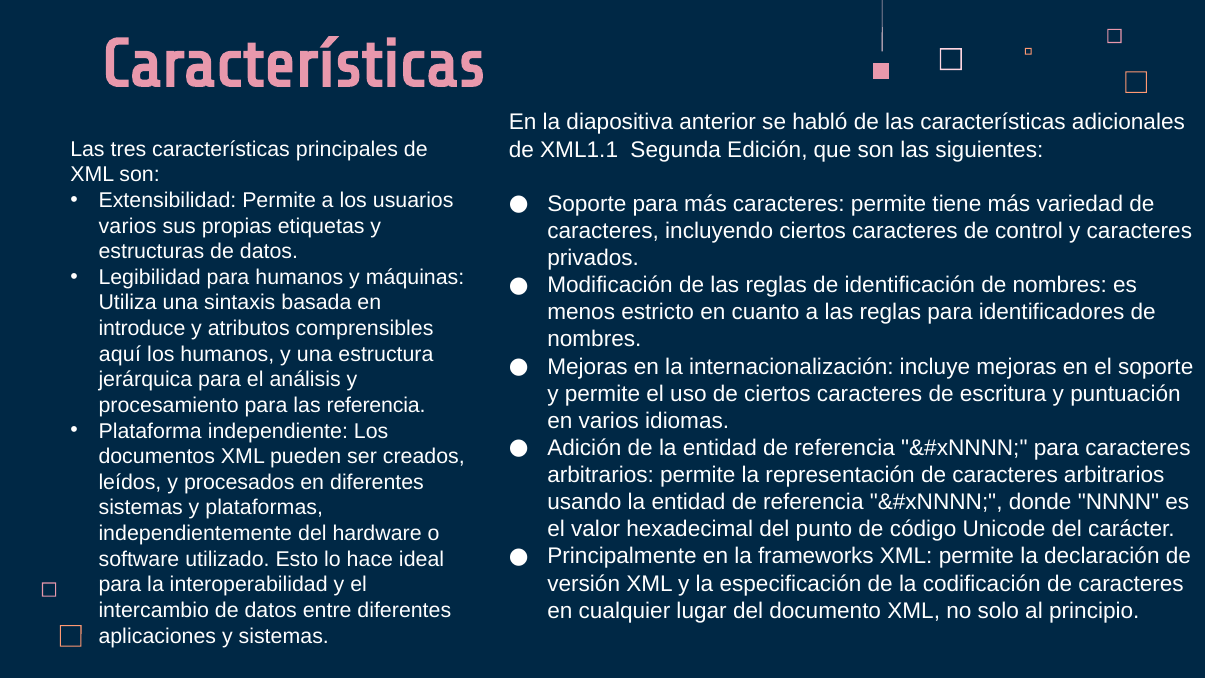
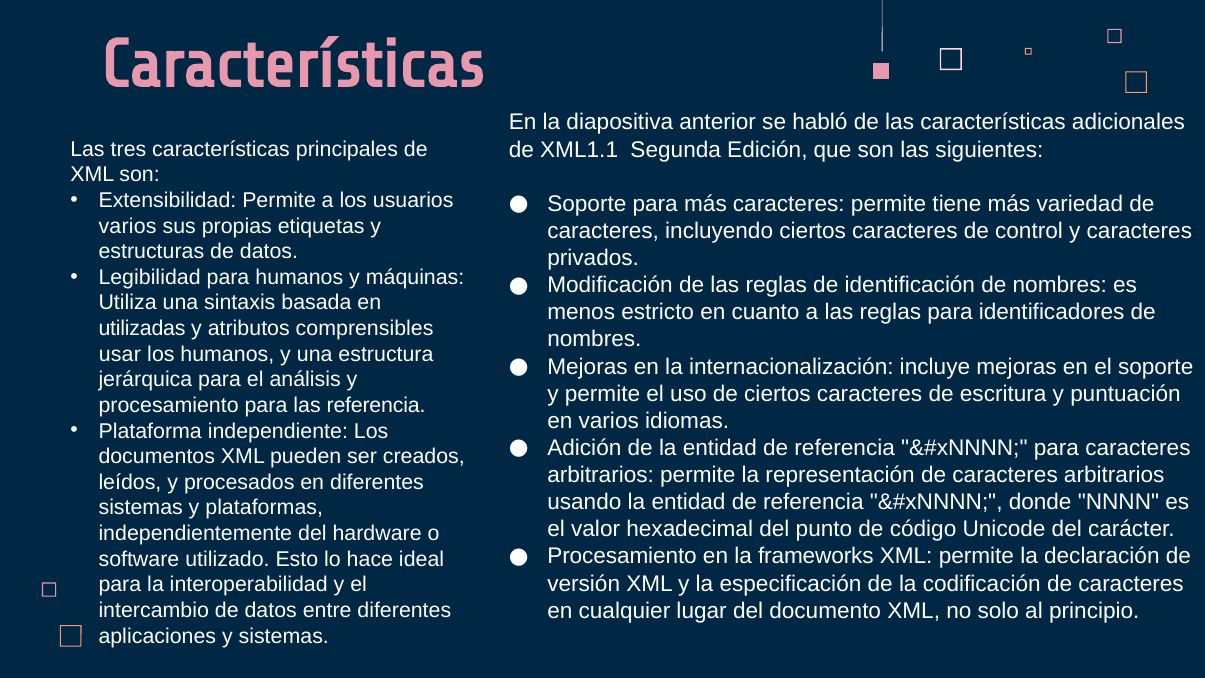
introduce: introduce -> utilizadas (142, 328)
aquí: aquí -> usar (120, 354)
Principalmente: Principalmente -> Procesamiento (622, 556)
